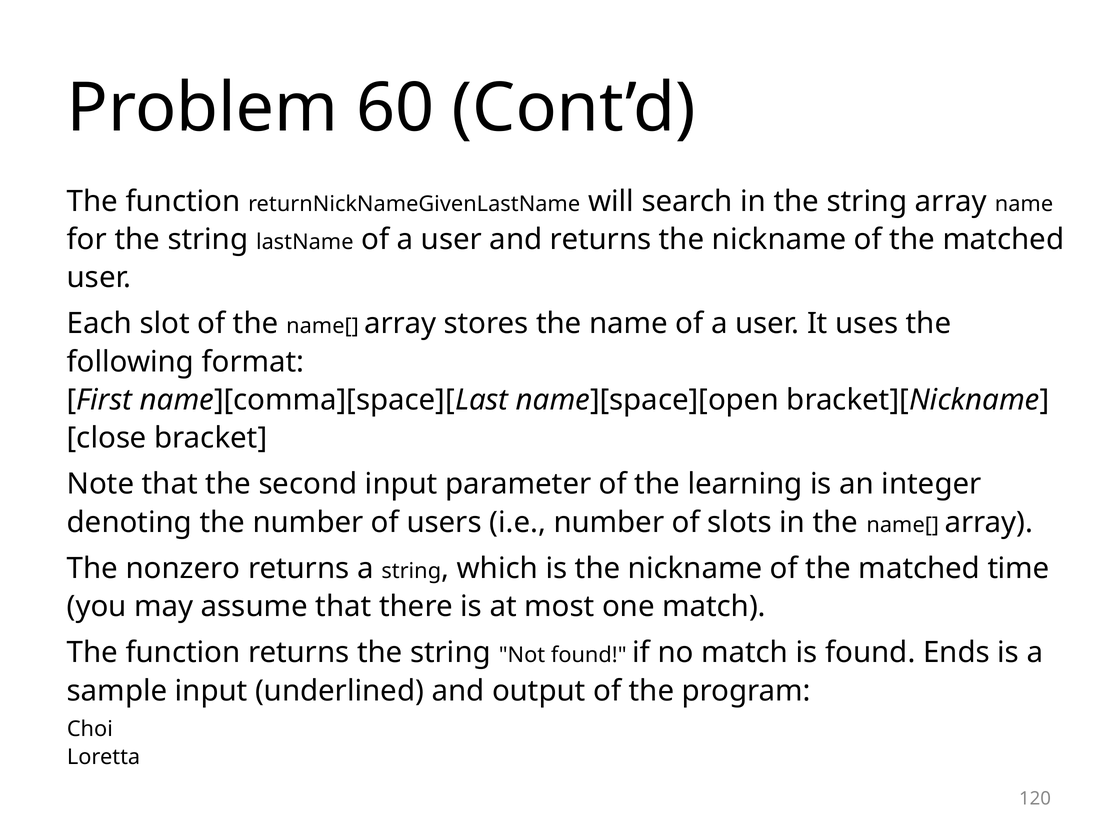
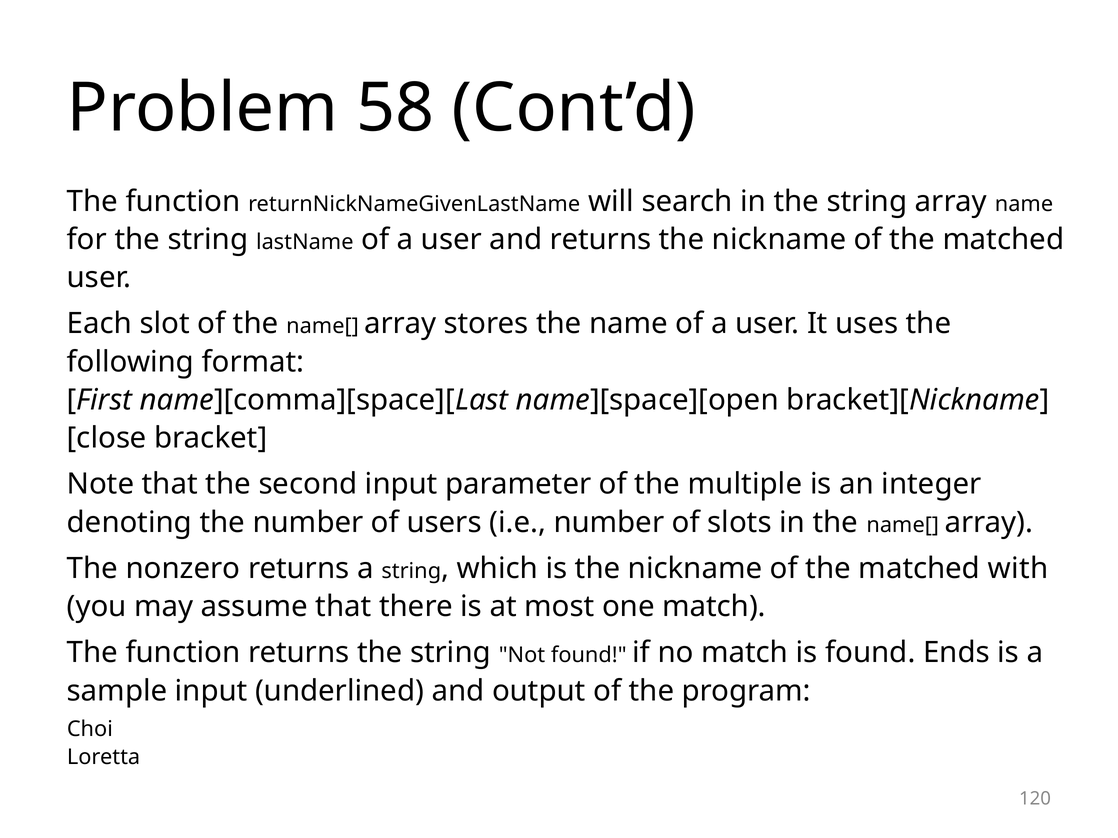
60: 60 -> 58 (395, 108)
learning: learning -> multiple (745, 485)
time: time -> with (1018, 569)
